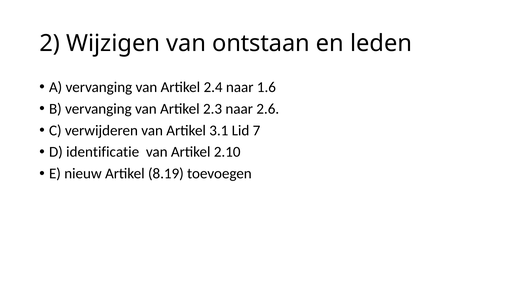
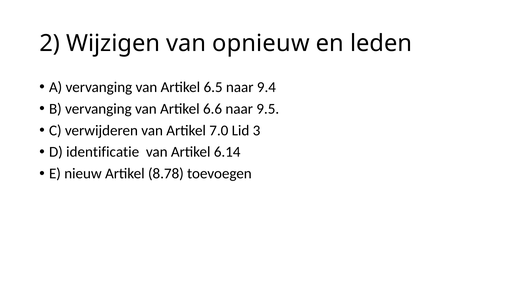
ontstaan: ontstaan -> opnieuw (261, 43)
2.4: 2.4 -> 6.5 (213, 87)
1.6: 1.6 -> 9.4 (266, 87)
2.3: 2.3 -> 6.6 (213, 109)
2.6: 2.6 -> 9.5 (268, 109)
3.1: 3.1 -> 7.0 (219, 131)
7: 7 -> 3 (257, 131)
2.10: 2.10 -> 6.14 (227, 152)
8.19: 8.19 -> 8.78 (166, 174)
